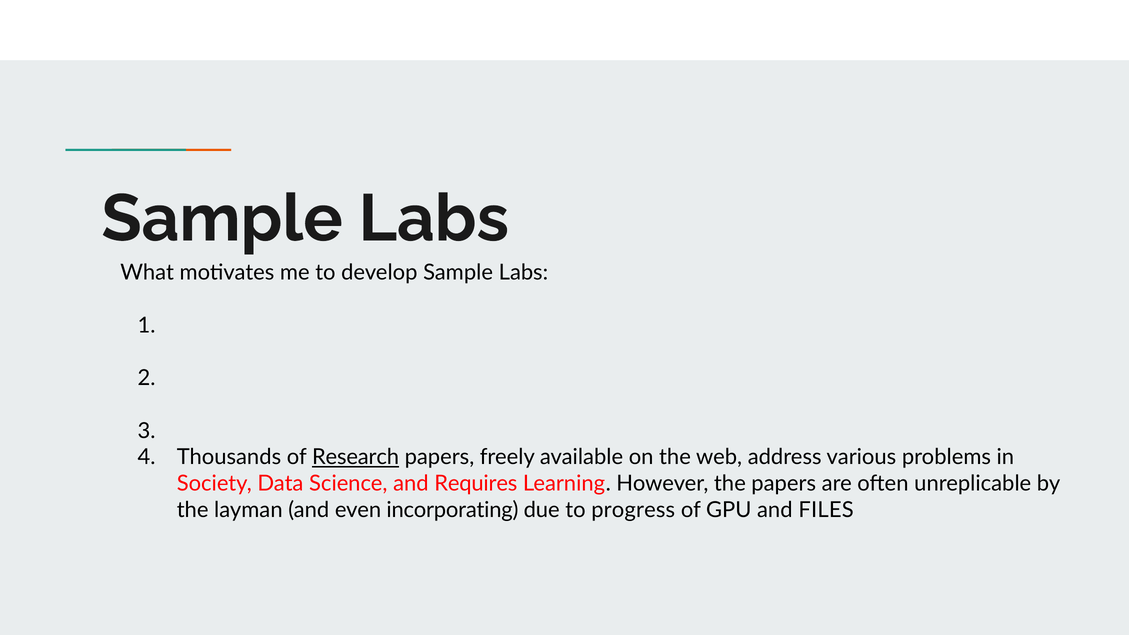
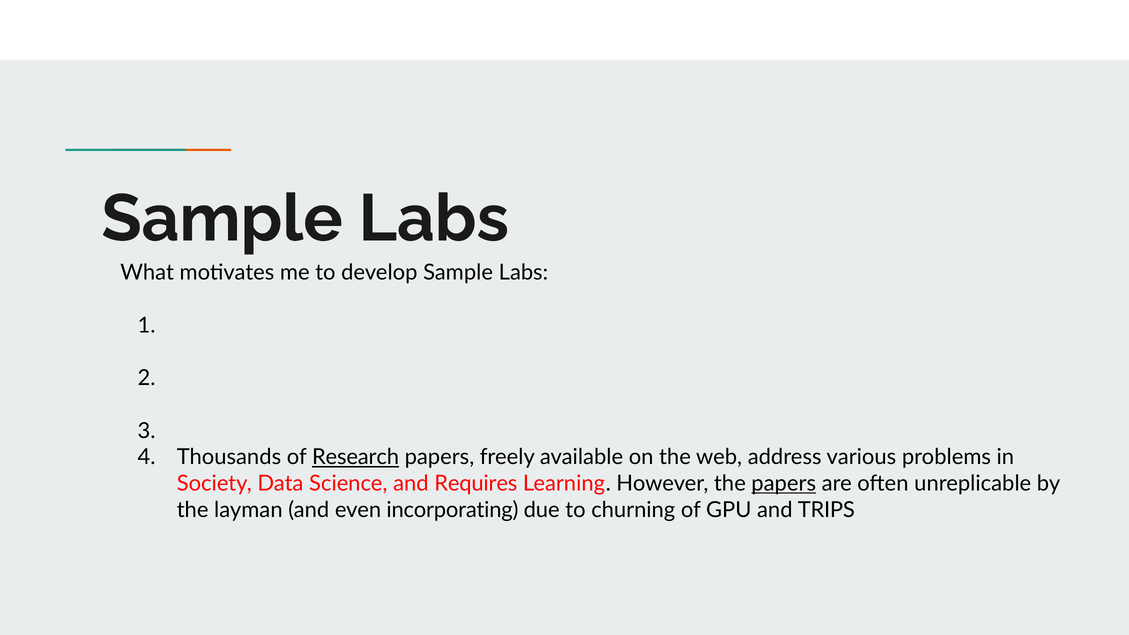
papers underline: none -> present (784, 484)
progress: progress -> churning (633, 510)
FILES: FILES -> TRIPS (826, 510)
